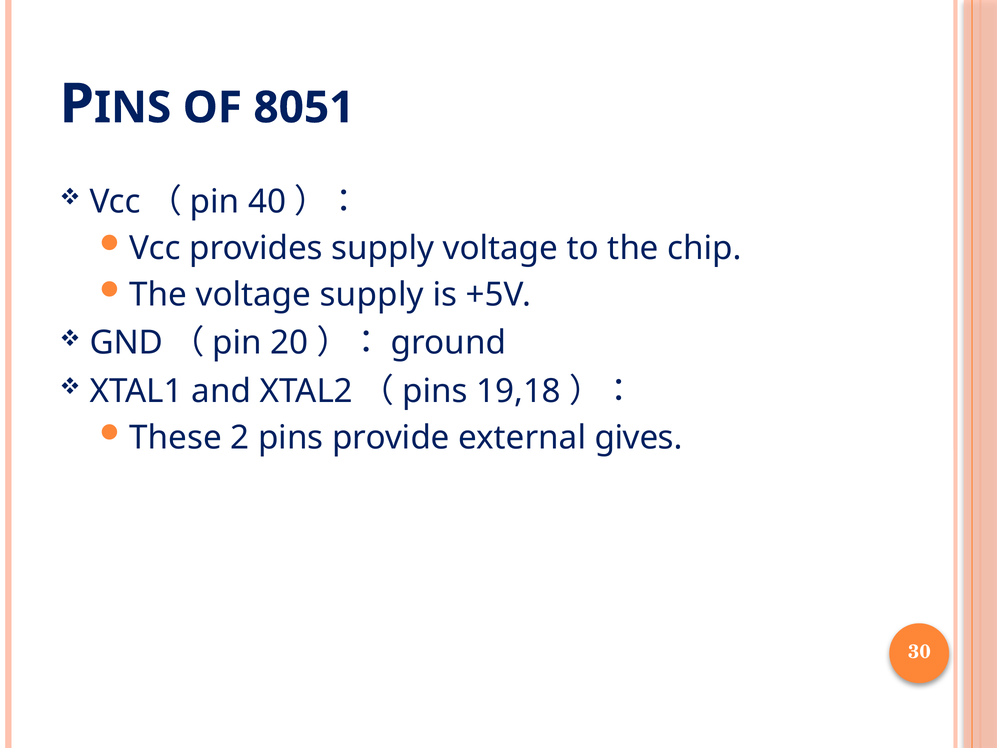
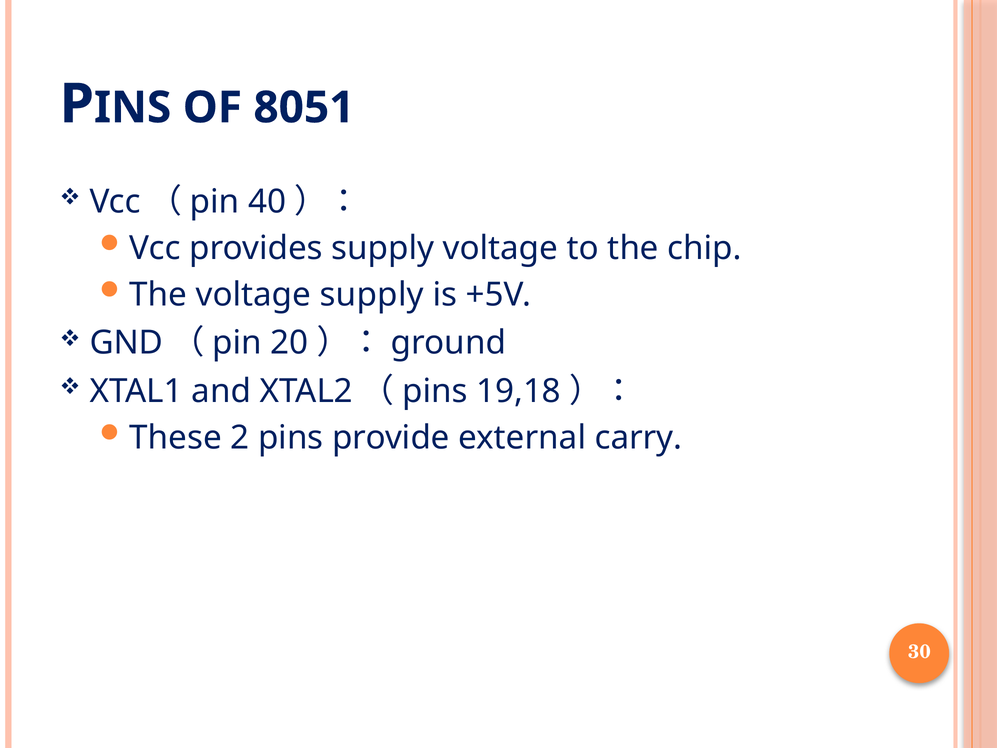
gives: gives -> carry (638, 438)
